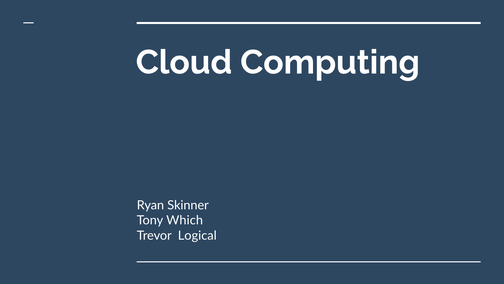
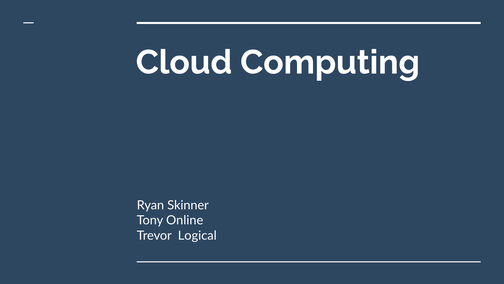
Which: Which -> Online (185, 220)
